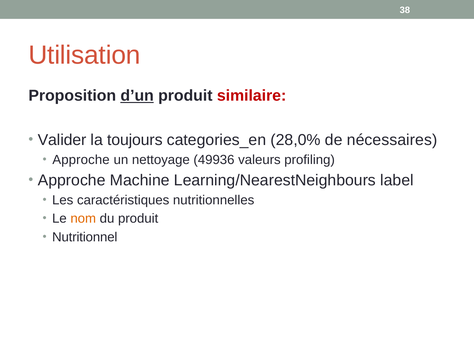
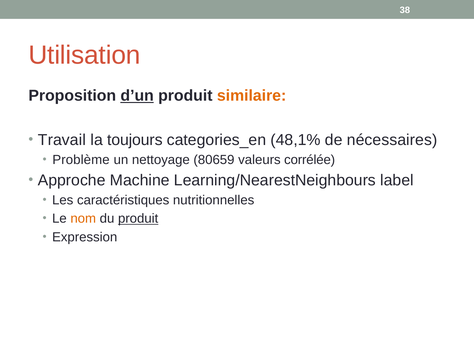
similaire colour: red -> orange (252, 96)
Valider: Valider -> Travail (62, 140)
28,0%: 28,0% -> 48,1% (296, 140)
Approche: Approche -> Problème (81, 160)
49936: 49936 -> 80659 (214, 160)
profiling: profiling -> corrélée (310, 160)
produit underline: none -> present (138, 219)
Nutritionnel: Nutritionnel -> Expression (85, 237)
